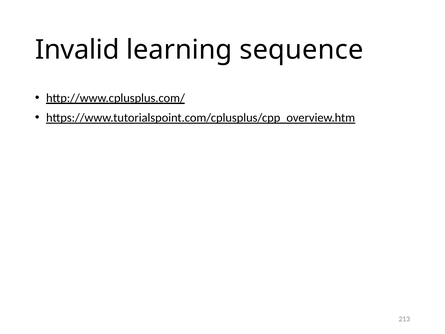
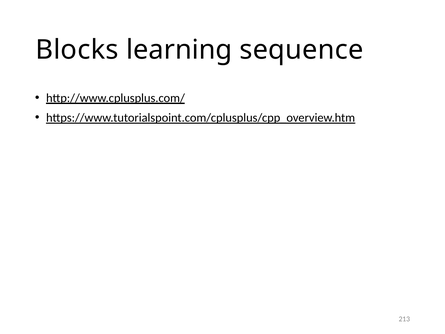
Invalid: Invalid -> Blocks (77, 50)
